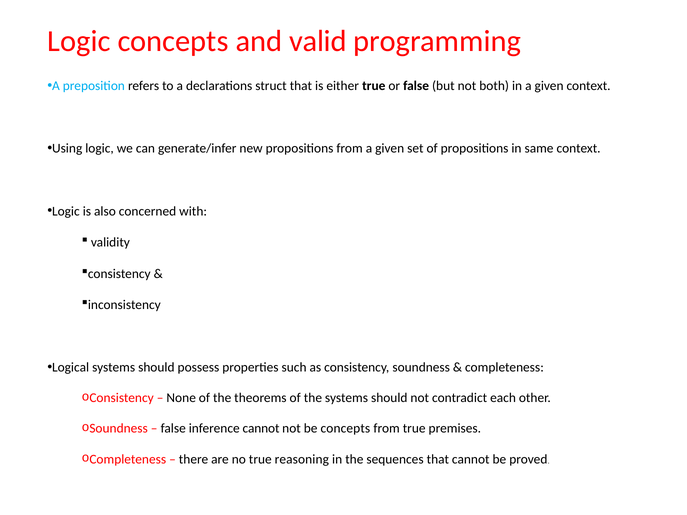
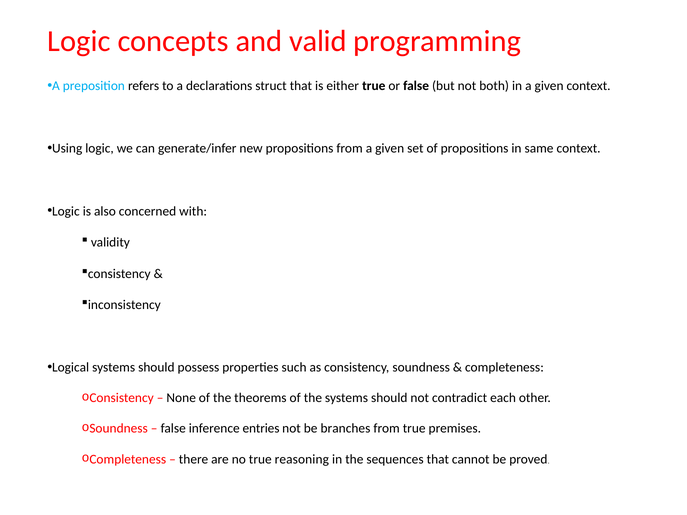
inference cannot: cannot -> entries (261, 429)
be concepts: concepts -> branches (345, 429)
